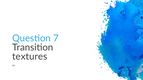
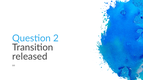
7: 7 -> 2 (56, 38)
textures: textures -> released (30, 57)
